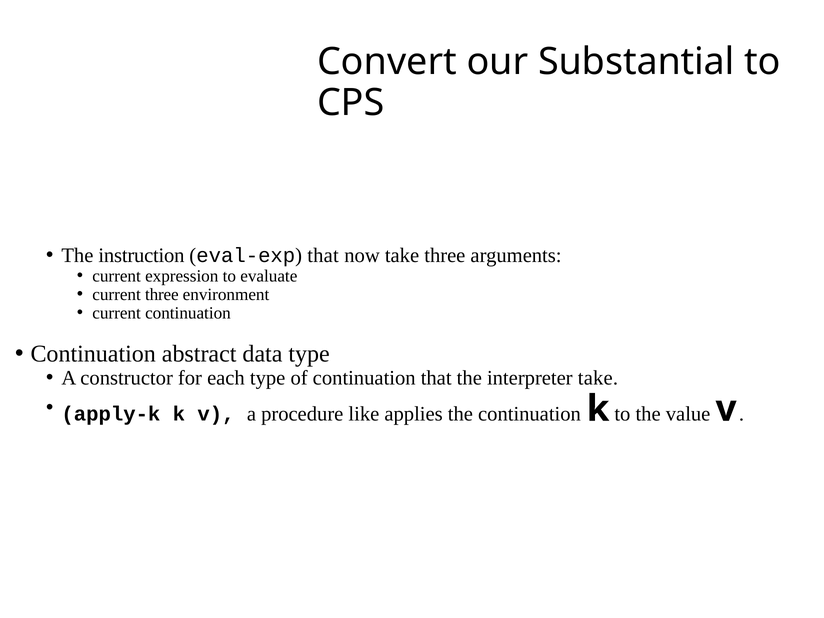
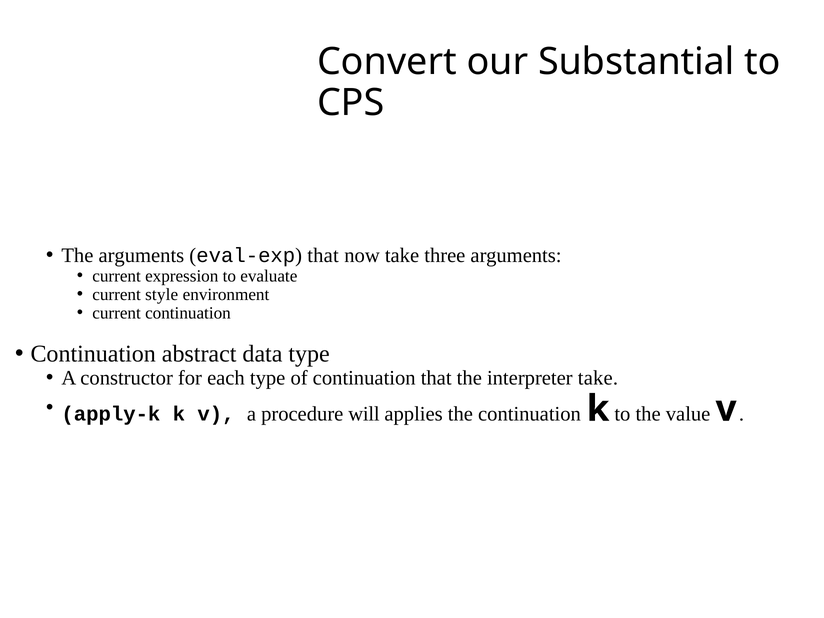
The instruction: instruction -> arguments (141, 255)
current three: three -> style (162, 294)
like: like -> will (364, 414)
